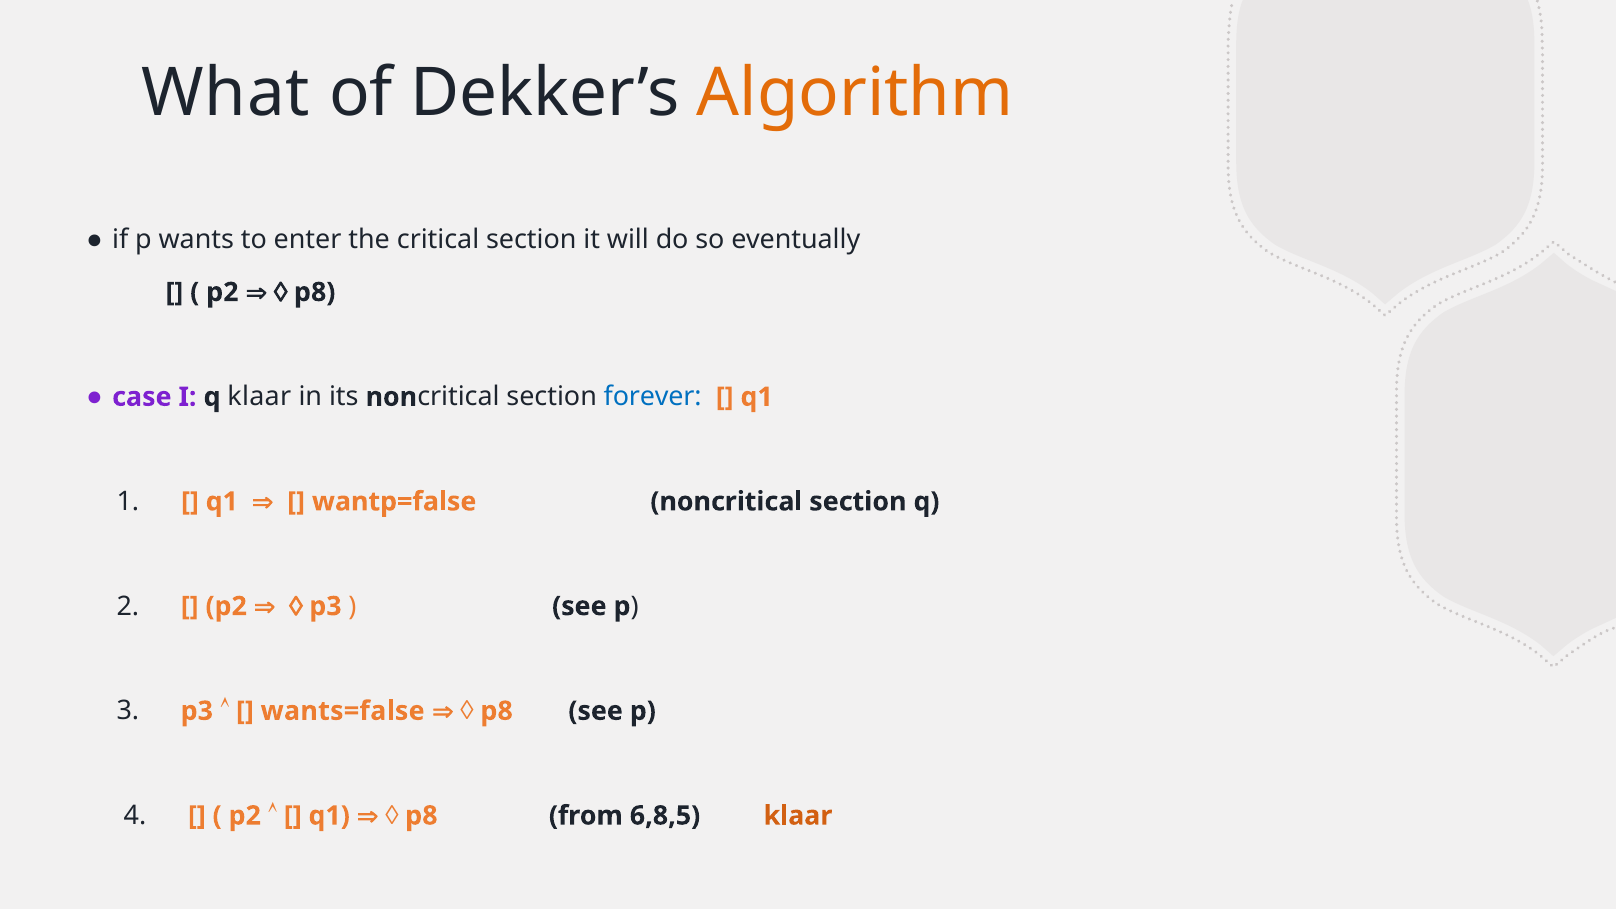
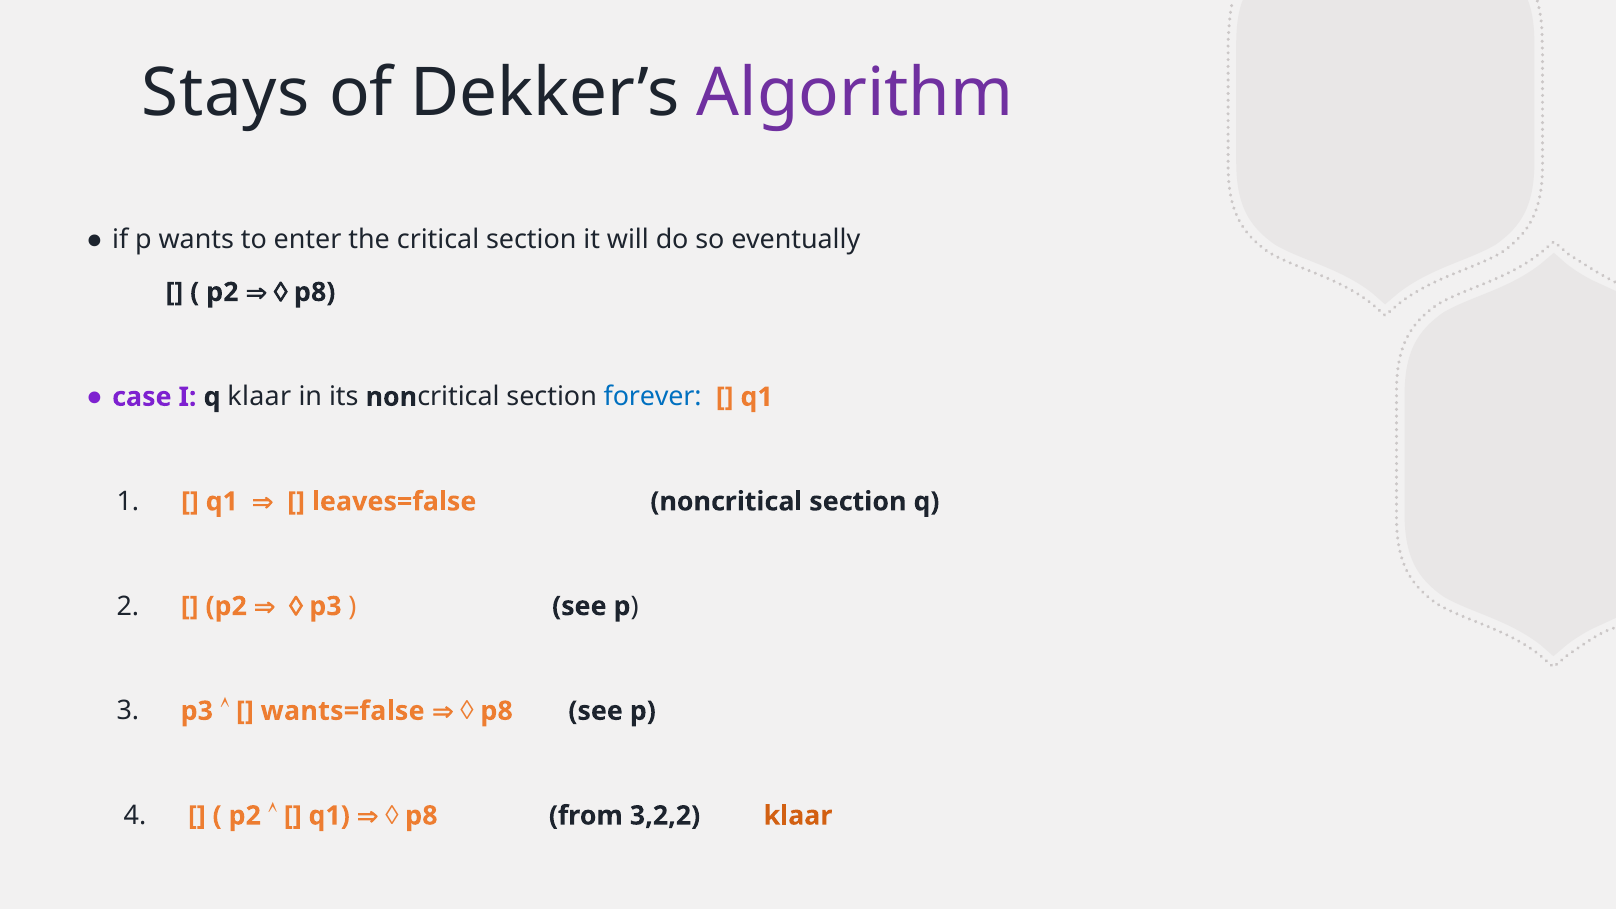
What: What -> Stays (226, 94)
Algorithm colour: orange -> purple (855, 94)
wantp=false: wantp=false -> leaves=false (394, 502)
6,8,5: 6,8,5 -> 3,2,2 (665, 816)
